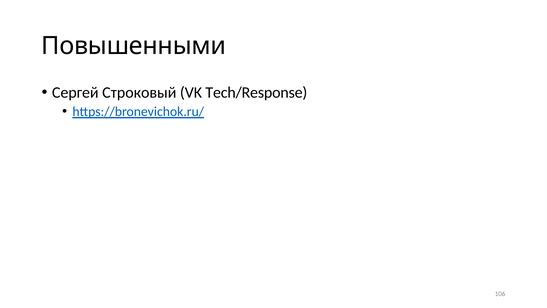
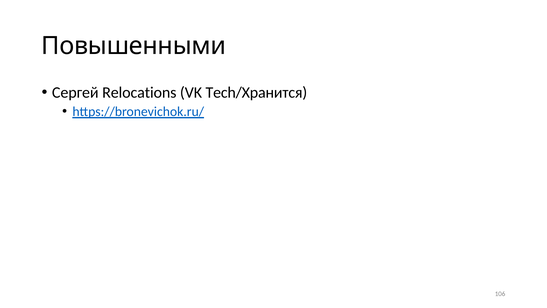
Строковый: Строковый -> Relocations (139, 92)
Tech/Response: Tech/Response -> Tech/Хранится (256, 92)
